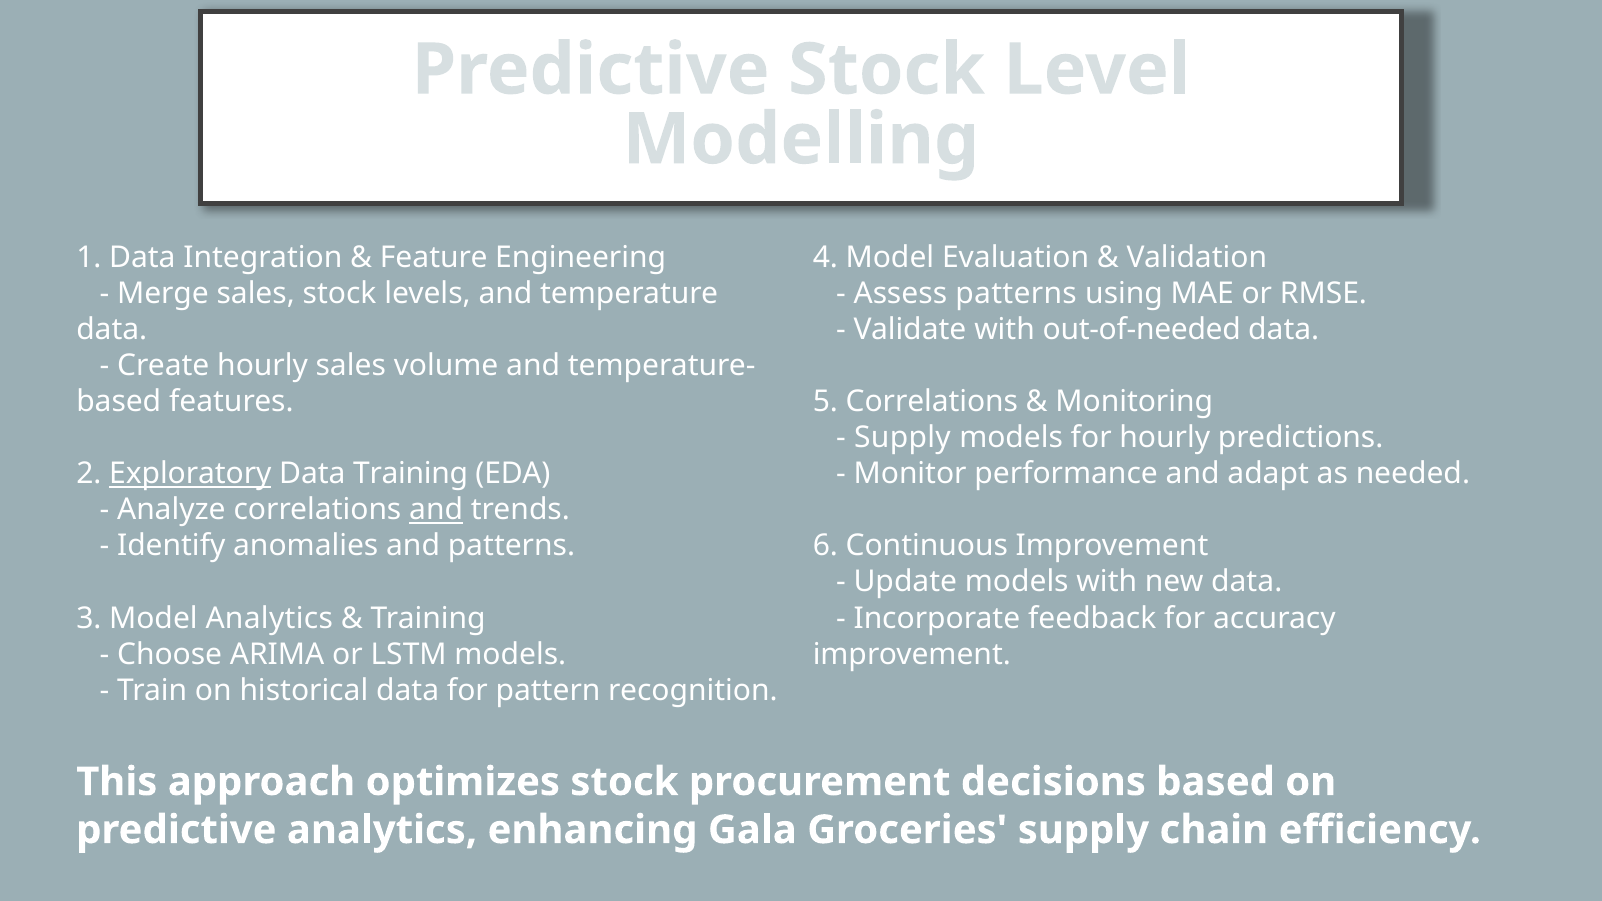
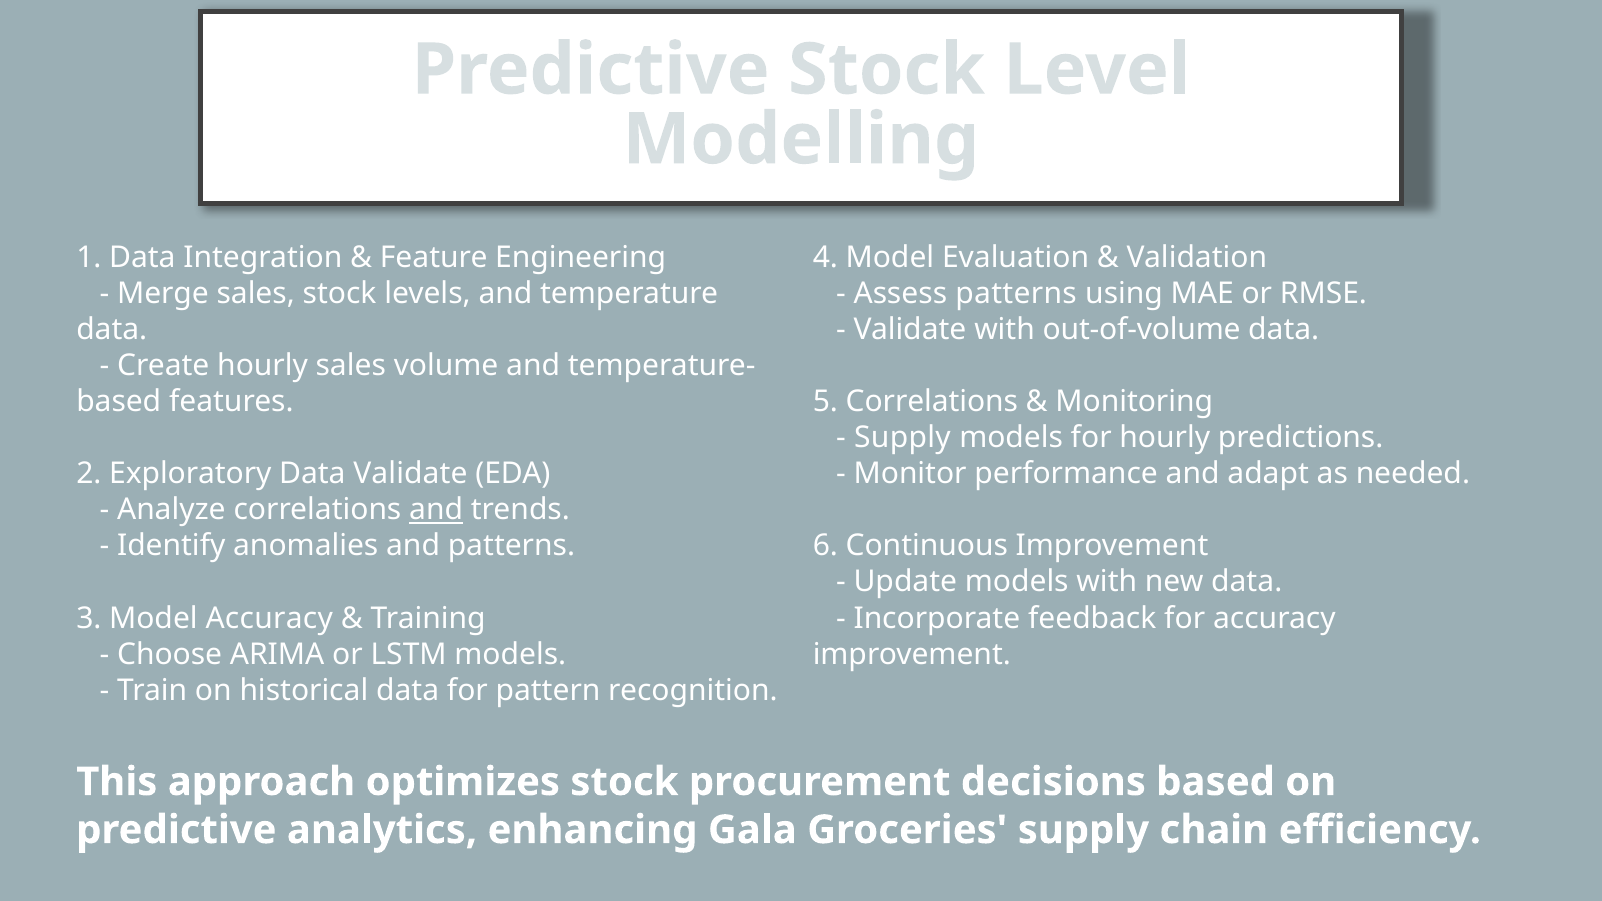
out-of-needed: out-of-needed -> out-of-volume (1142, 330)
Exploratory underline: present -> none (190, 474)
Data Training: Training -> Validate (410, 474)
Model Analytics: Analytics -> Accuracy (269, 618)
